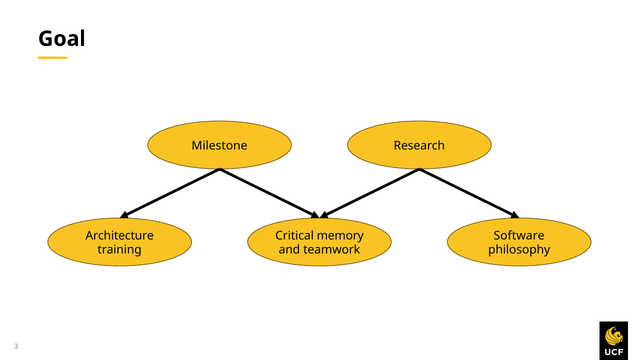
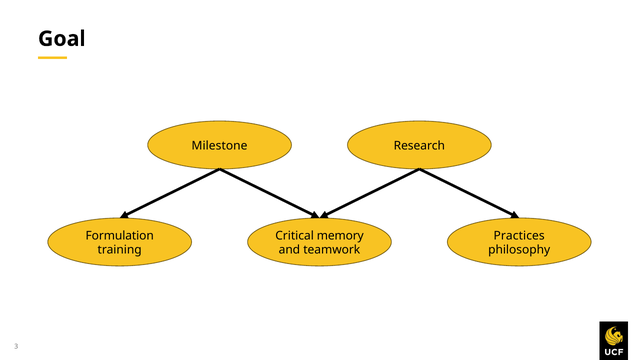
Architecture: Architecture -> Formulation (120, 235)
Software: Software -> Practices (519, 235)
